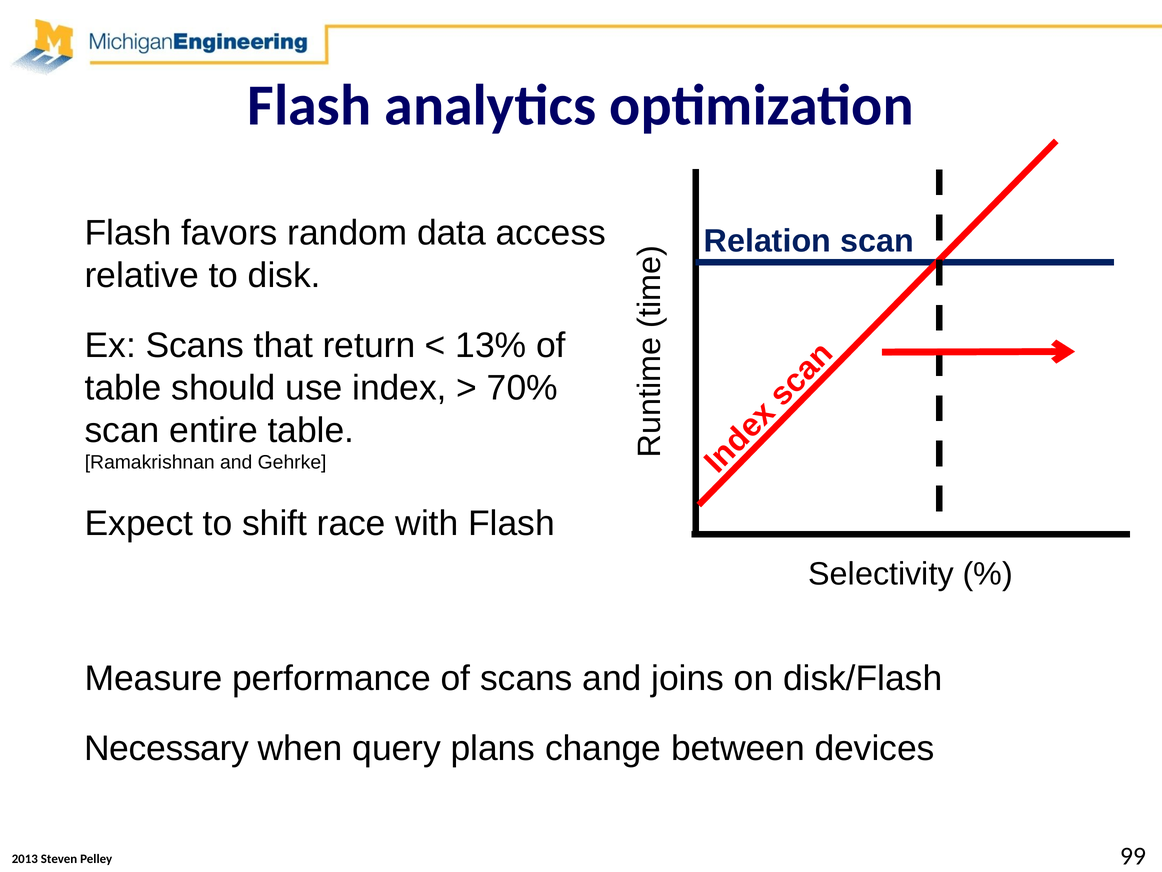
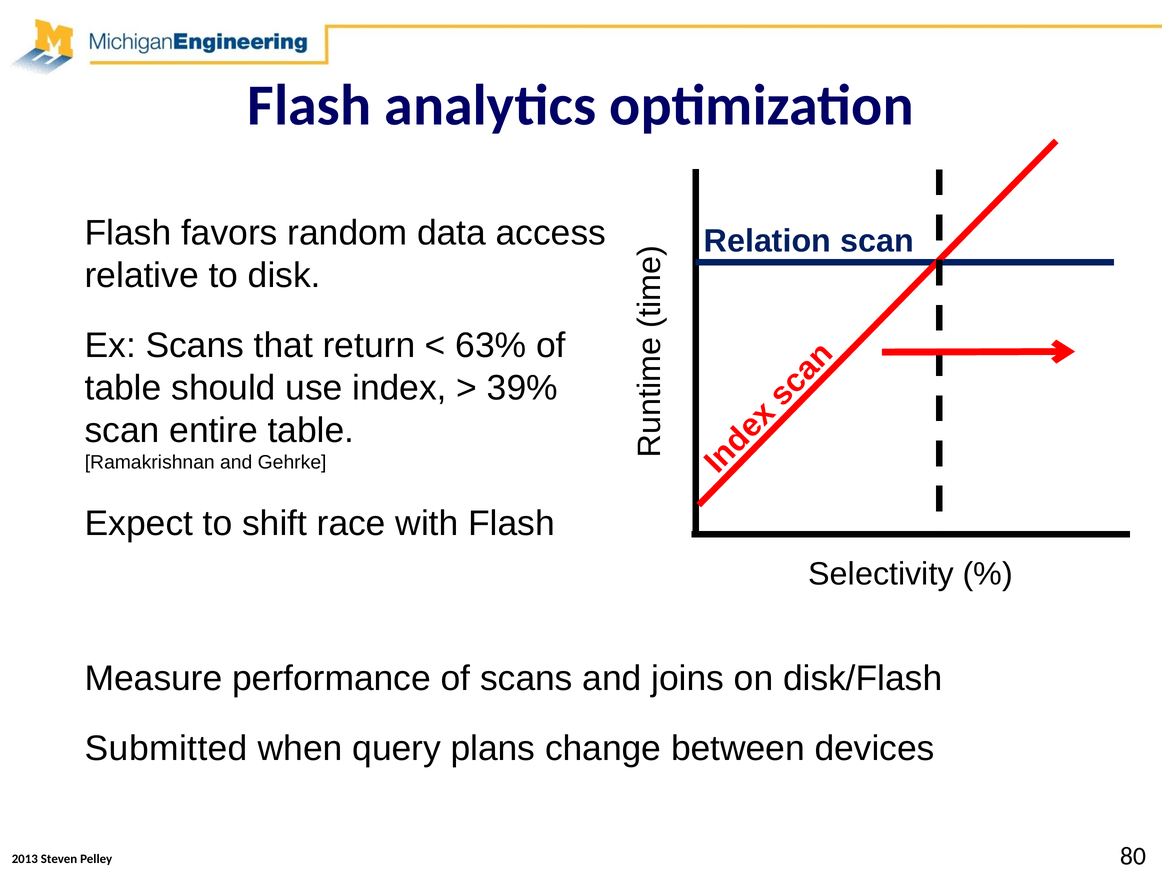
13%: 13% -> 63% (491, 345)
70%: 70% -> 39% (522, 388)
Necessary: Necessary -> Submitted (166, 748)
99: 99 -> 80 (1133, 856)
